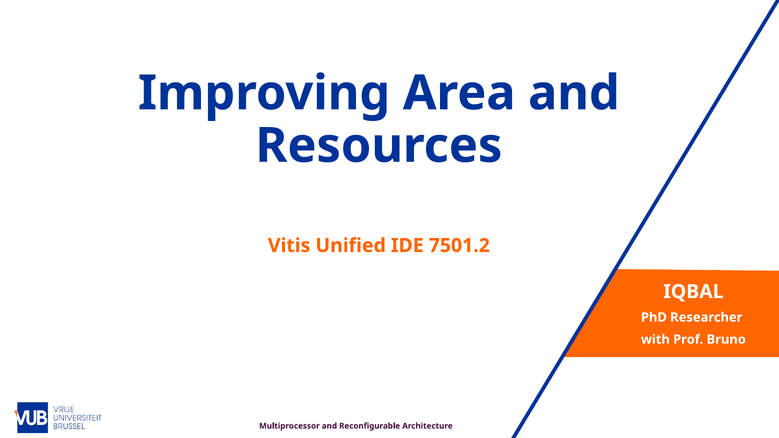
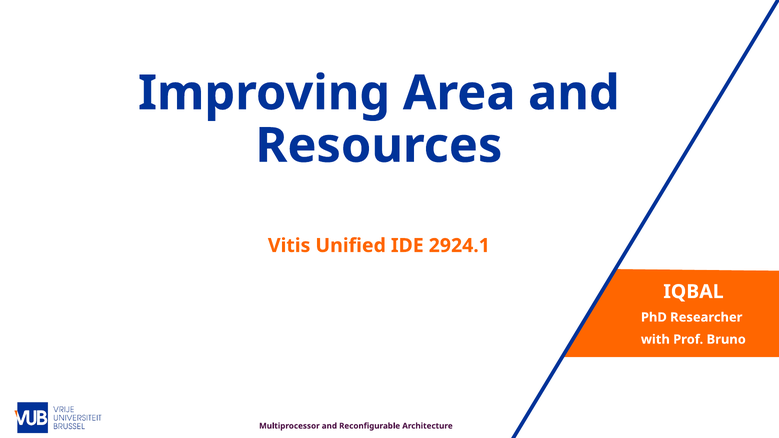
7501.2: 7501.2 -> 2924.1 (459, 246)
